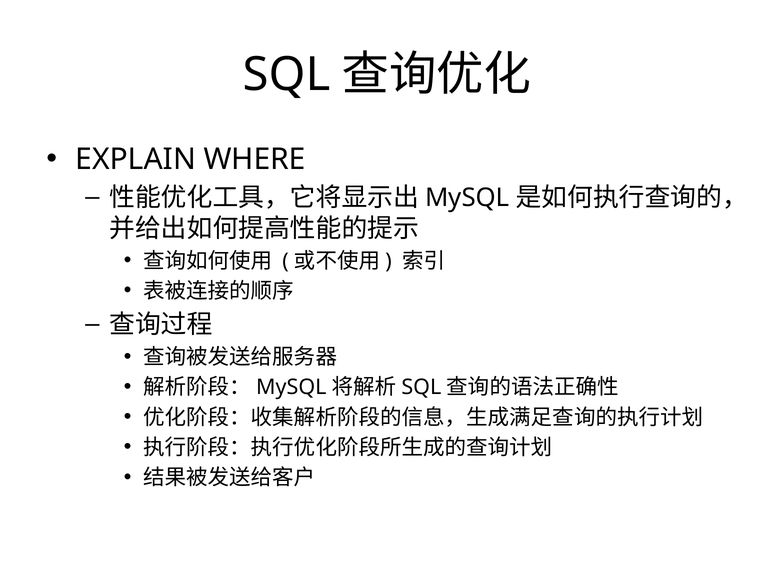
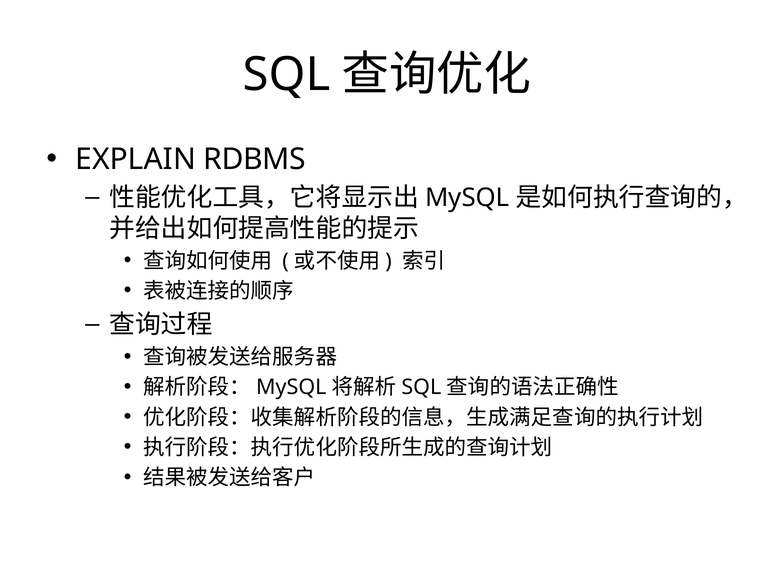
WHERE: WHERE -> RDBMS (255, 159)
